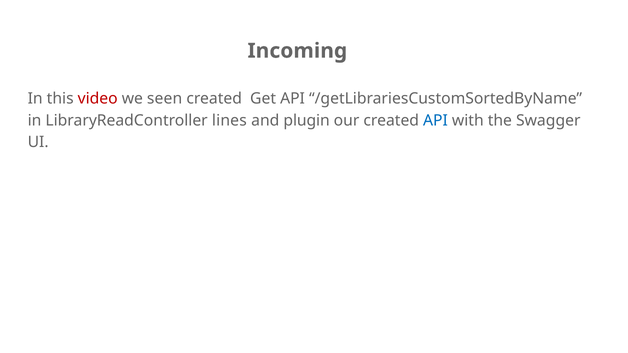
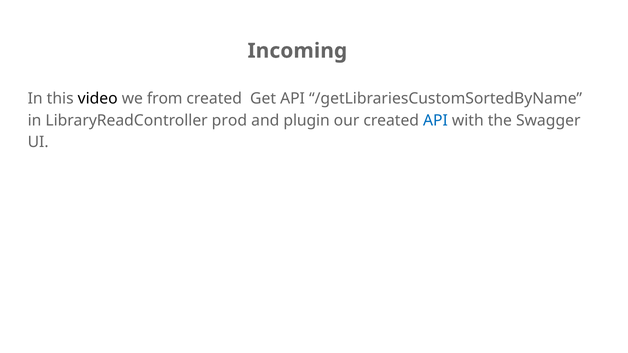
video colour: red -> black (98, 99)
seen: seen -> from (165, 99)
lines: lines -> prod (229, 120)
